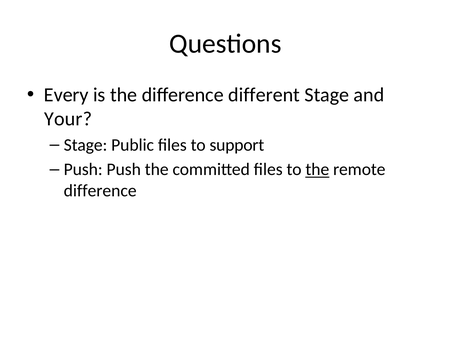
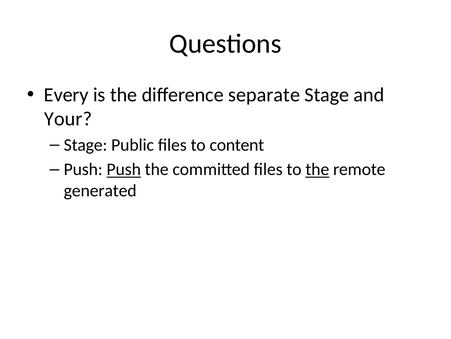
different: different -> separate (264, 95)
support: support -> content (237, 145)
Push underline: none -> present (124, 169)
difference: difference -> generated (100, 190)
